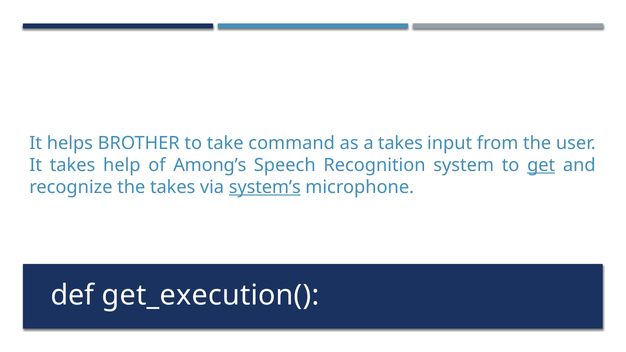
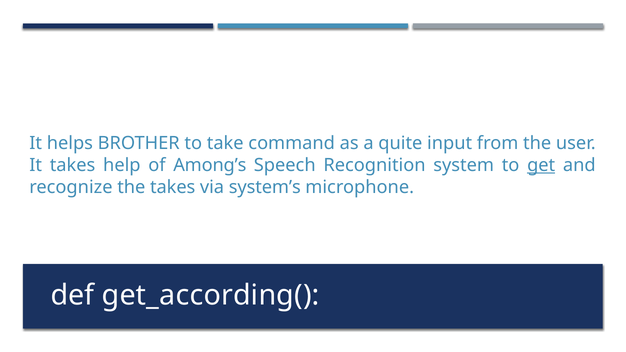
a takes: takes -> quite (400, 143)
system’s underline: present -> none (265, 187)
get_execution(: get_execution( -> get_according( (211, 295)
